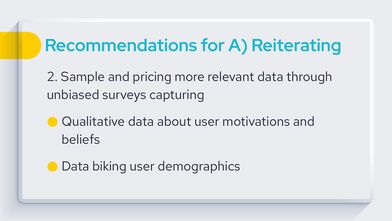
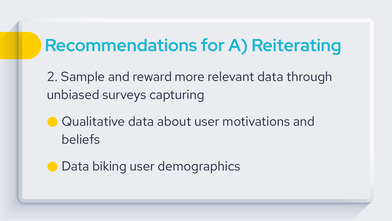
pricing: pricing -> reward (152, 77)
